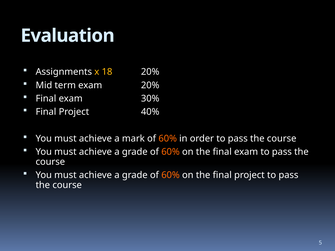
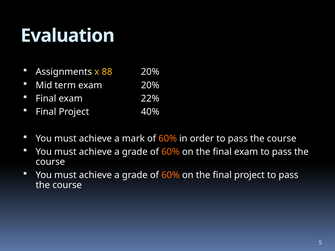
18: 18 -> 88 (107, 72)
30%: 30% -> 22% (150, 99)
